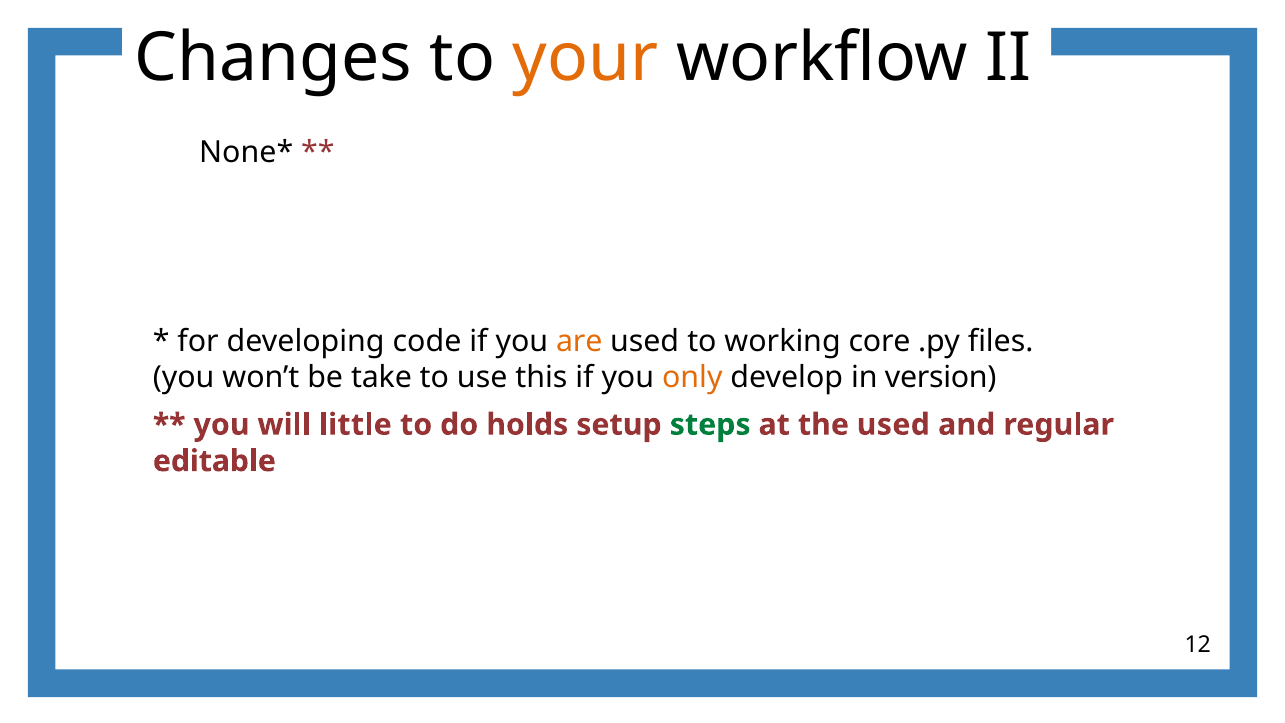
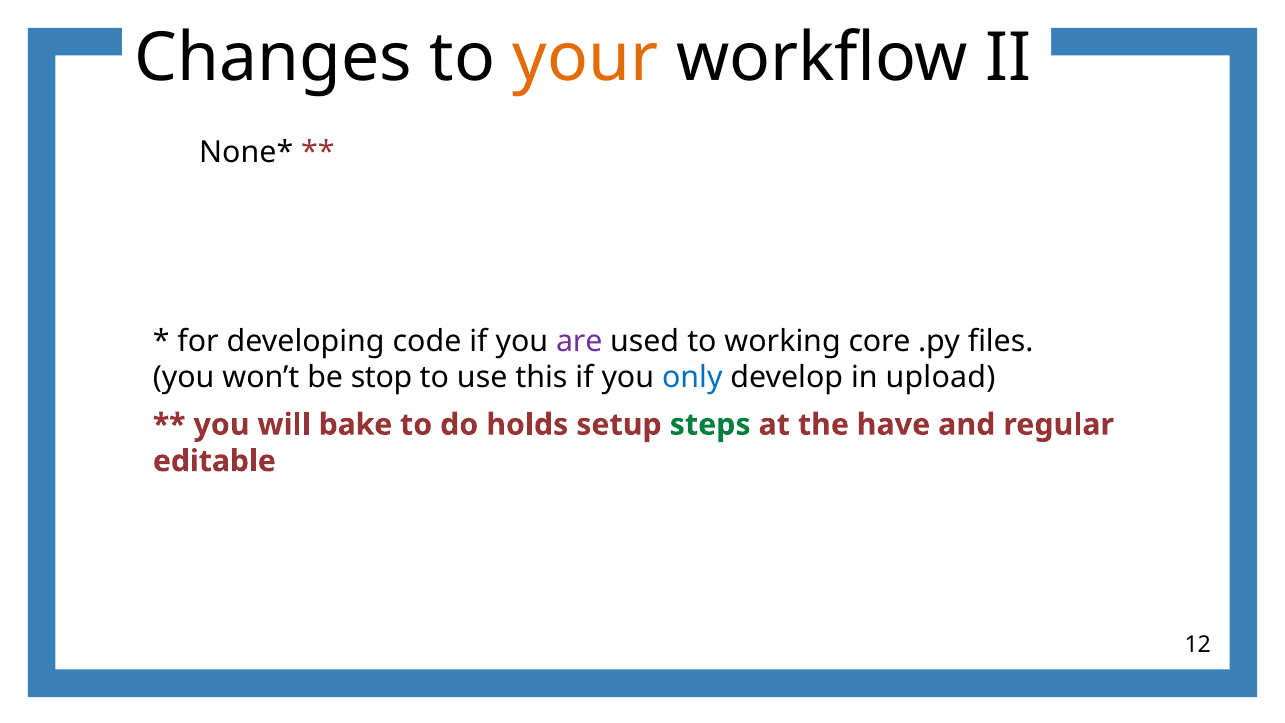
are colour: orange -> purple (579, 341)
take: take -> stop (382, 377)
only colour: orange -> blue (692, 377)
version: version -> upload (940, 377)
little: little -> bake (356, 425)
the used: used -> have (893, 425)
